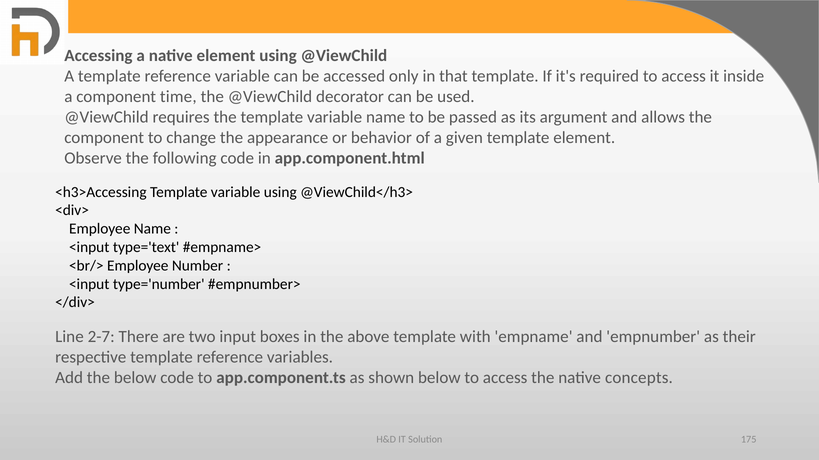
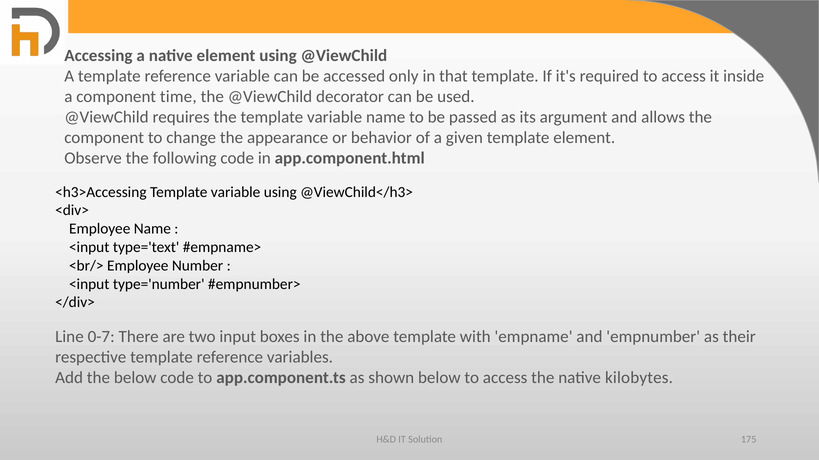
2-7: 2-7 -> 0-7 (101, 337)
concepts: concepts -> kilobytes (639, 378)
